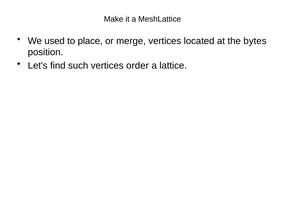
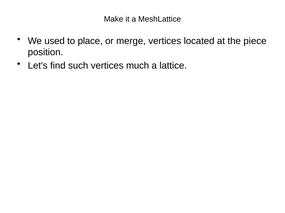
bytes: bytes -> piece (255, 41)
order: order -> much (138, 66)
